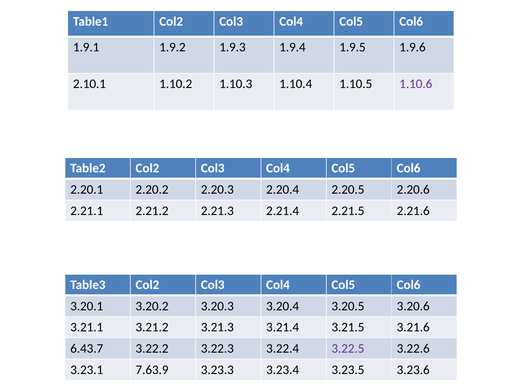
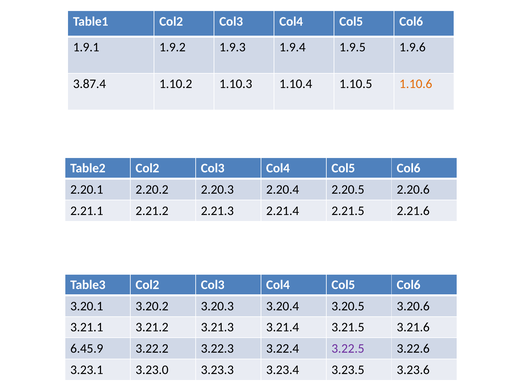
2.10.1: 2.10.1 -> 3.87.4 (89, 84)
1.10.6 colour: purple -> orange (416, 84)
6.43.7: 6.43.7 -> 6.45.9 (87, 348)
7.63.9: 7.63.9 -> 3.23.0 (152, 369)
